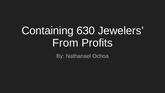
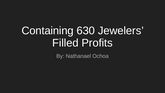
From: From -> Filled (65, 43)
